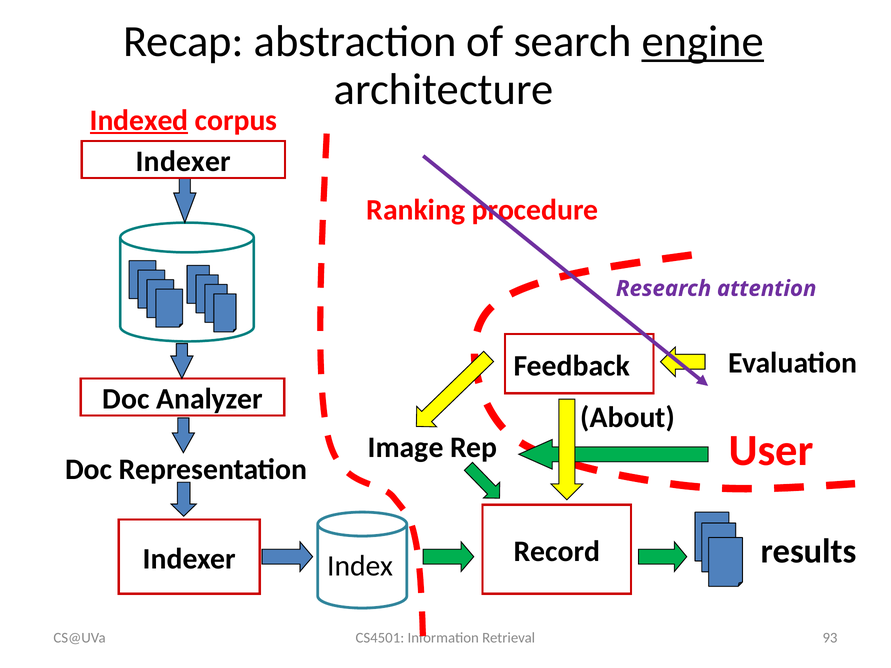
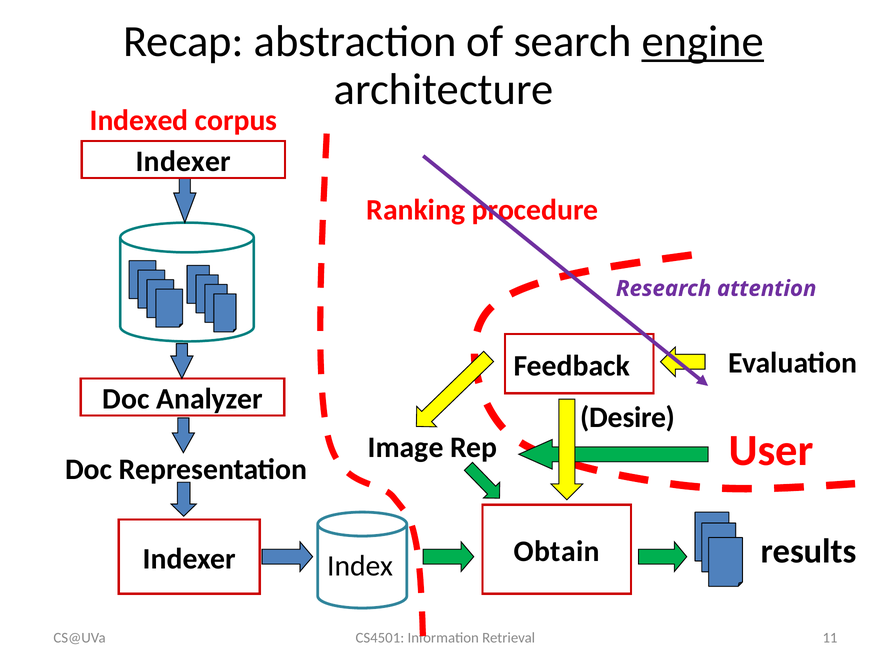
Indexed underline: present -> none (139, 120)
About: About -> Desire (628, 418)
Record: Record -> Obtain (557, 551)
93: 93 -> 11 (830, 638)
